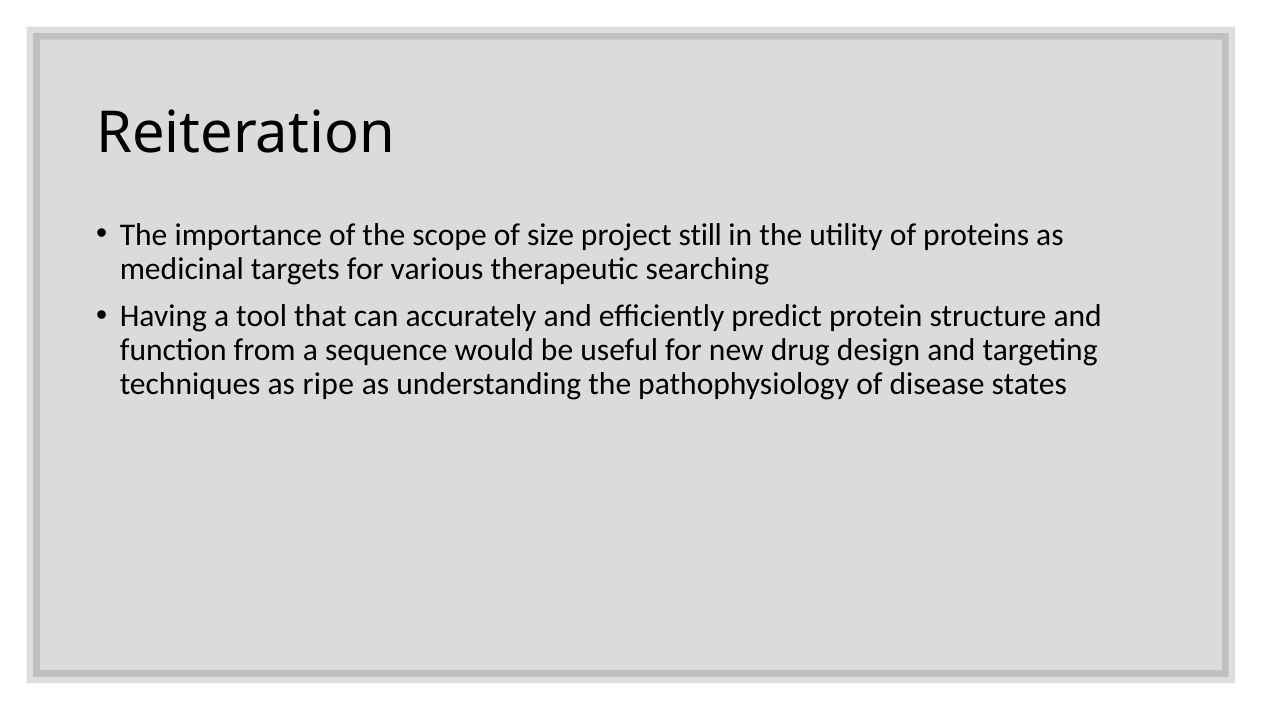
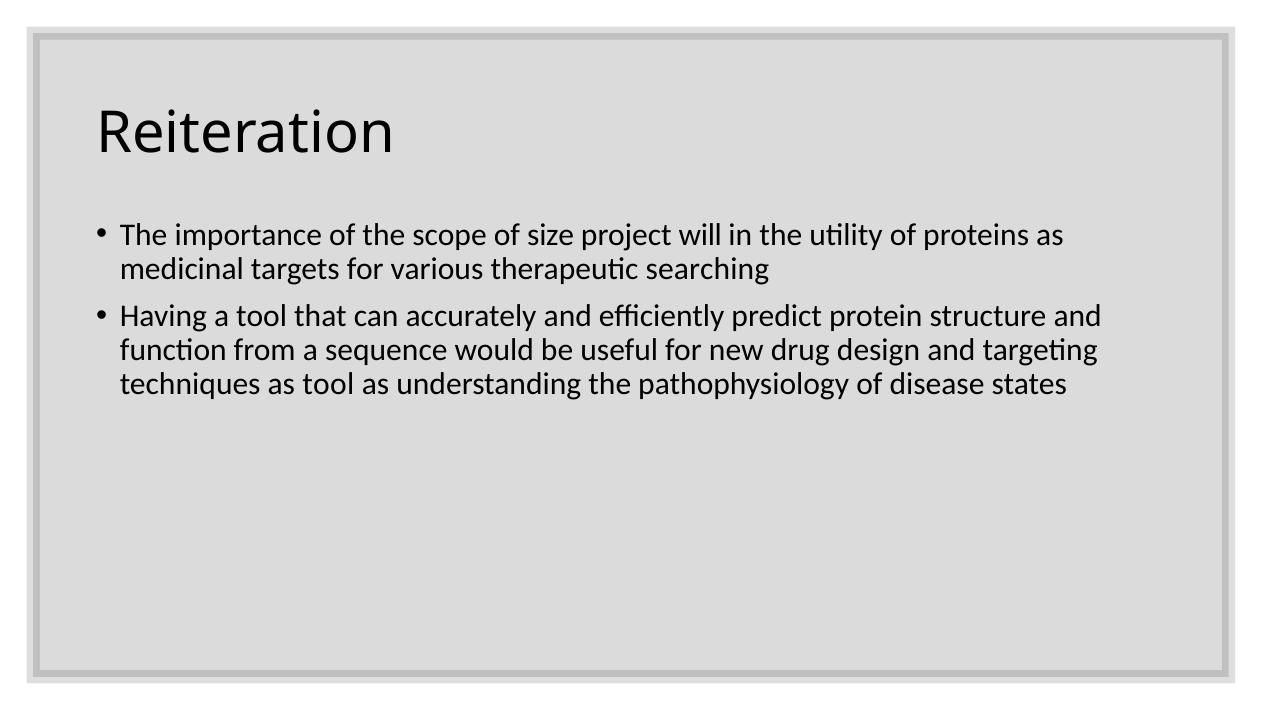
still: still -> will (700, 235)
as ripe: ripe -> tool (328, 384)
